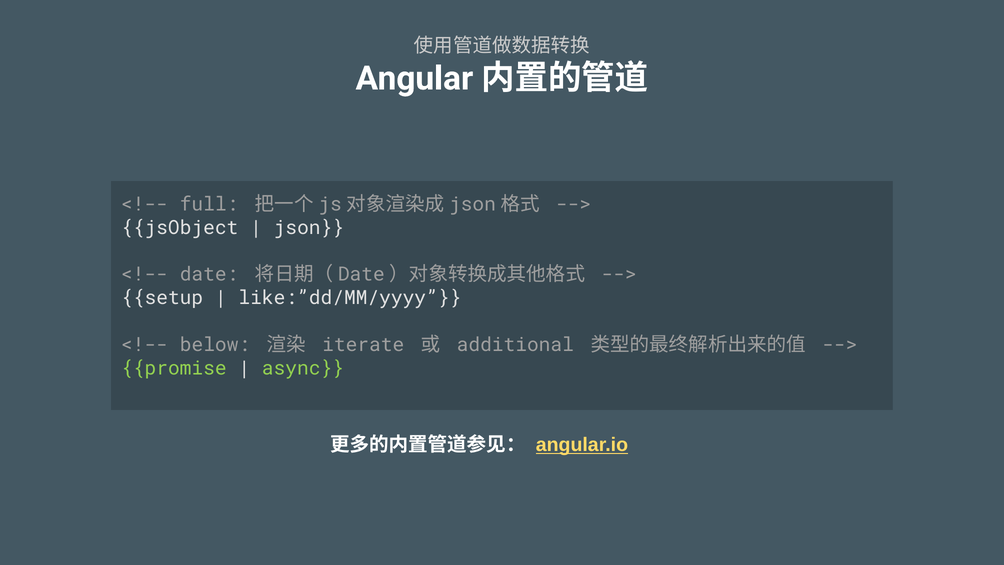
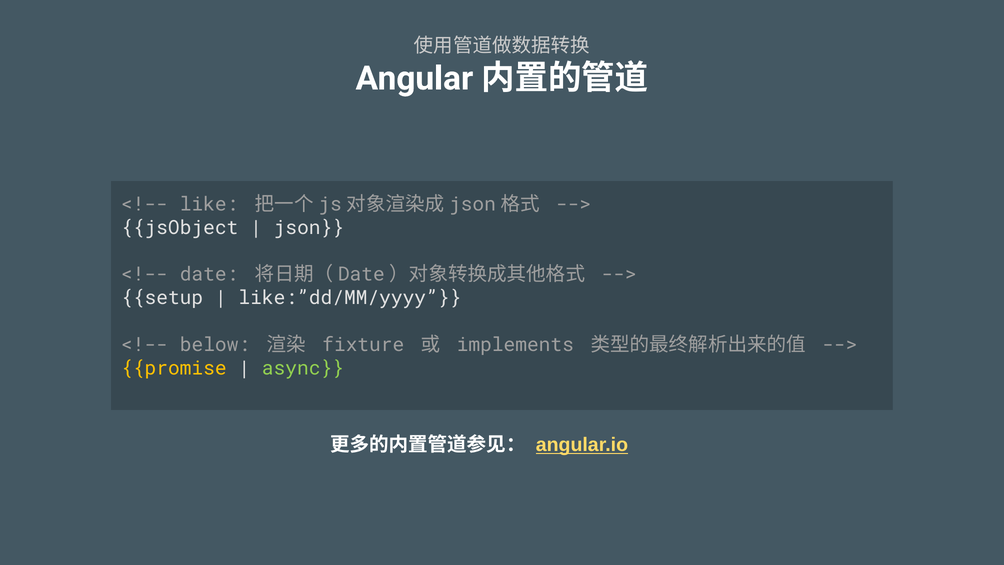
full: full -> like (209, 204)
iterate: iterate -> fixture (363, 345)
additional: additional -> implements (515, 345)
promise colour: light green -> yellow (174, 368)
